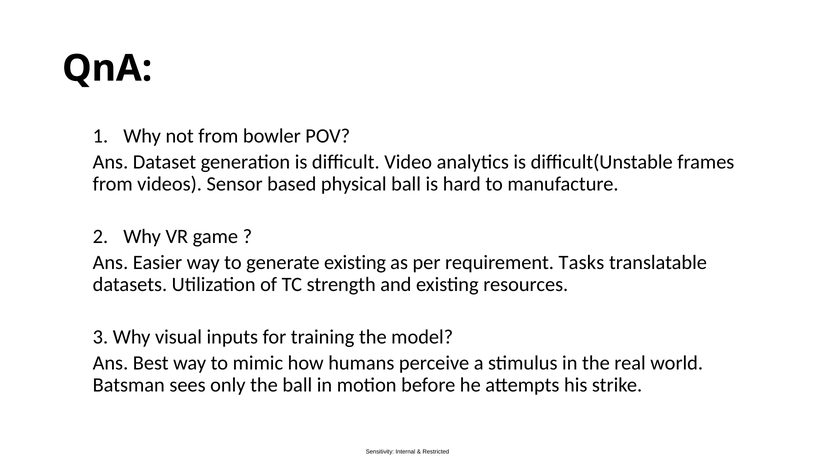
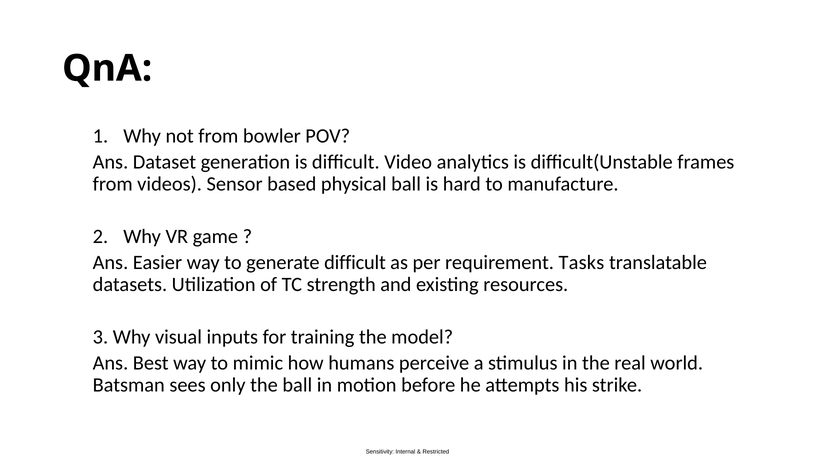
generate existing: existing -> difficult (355, 263)
